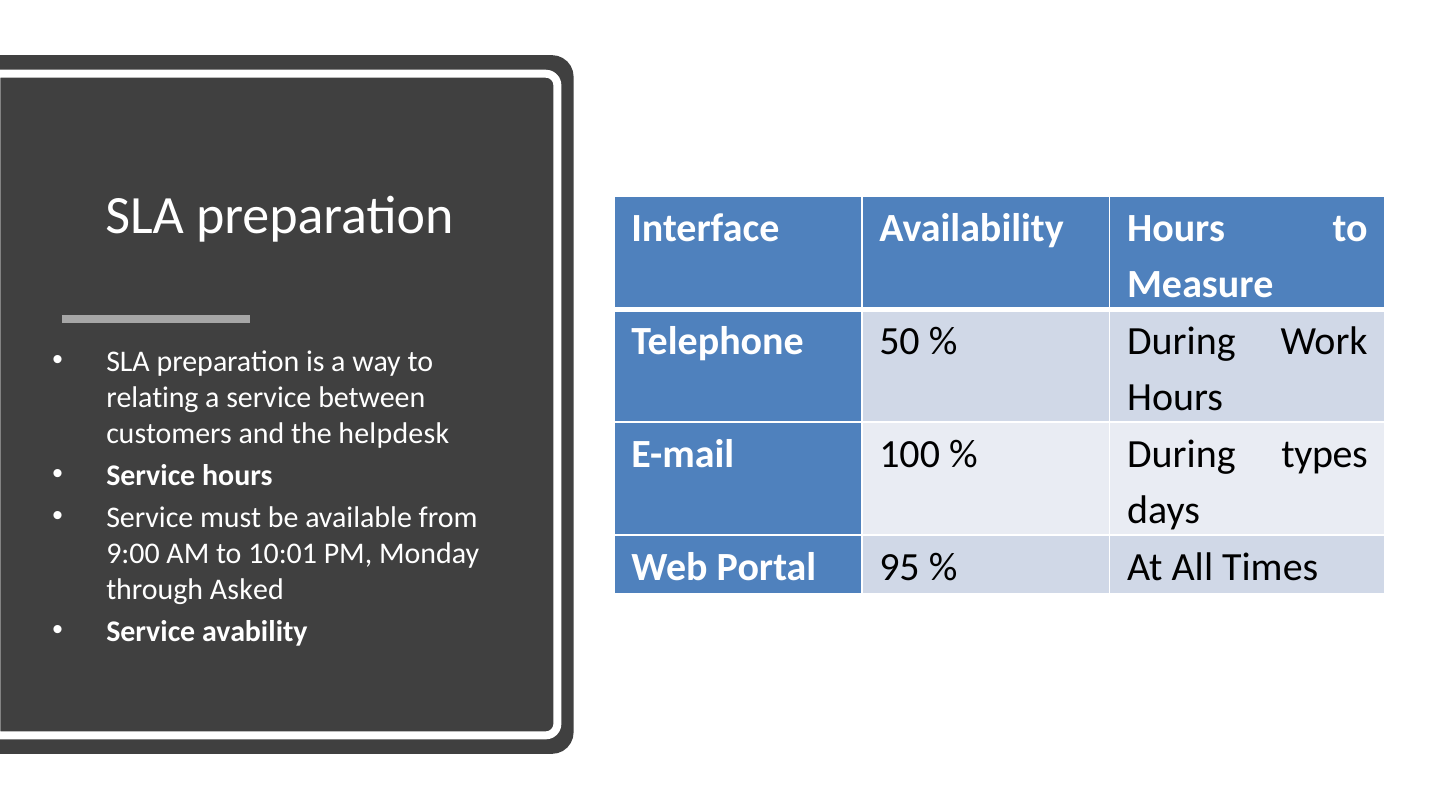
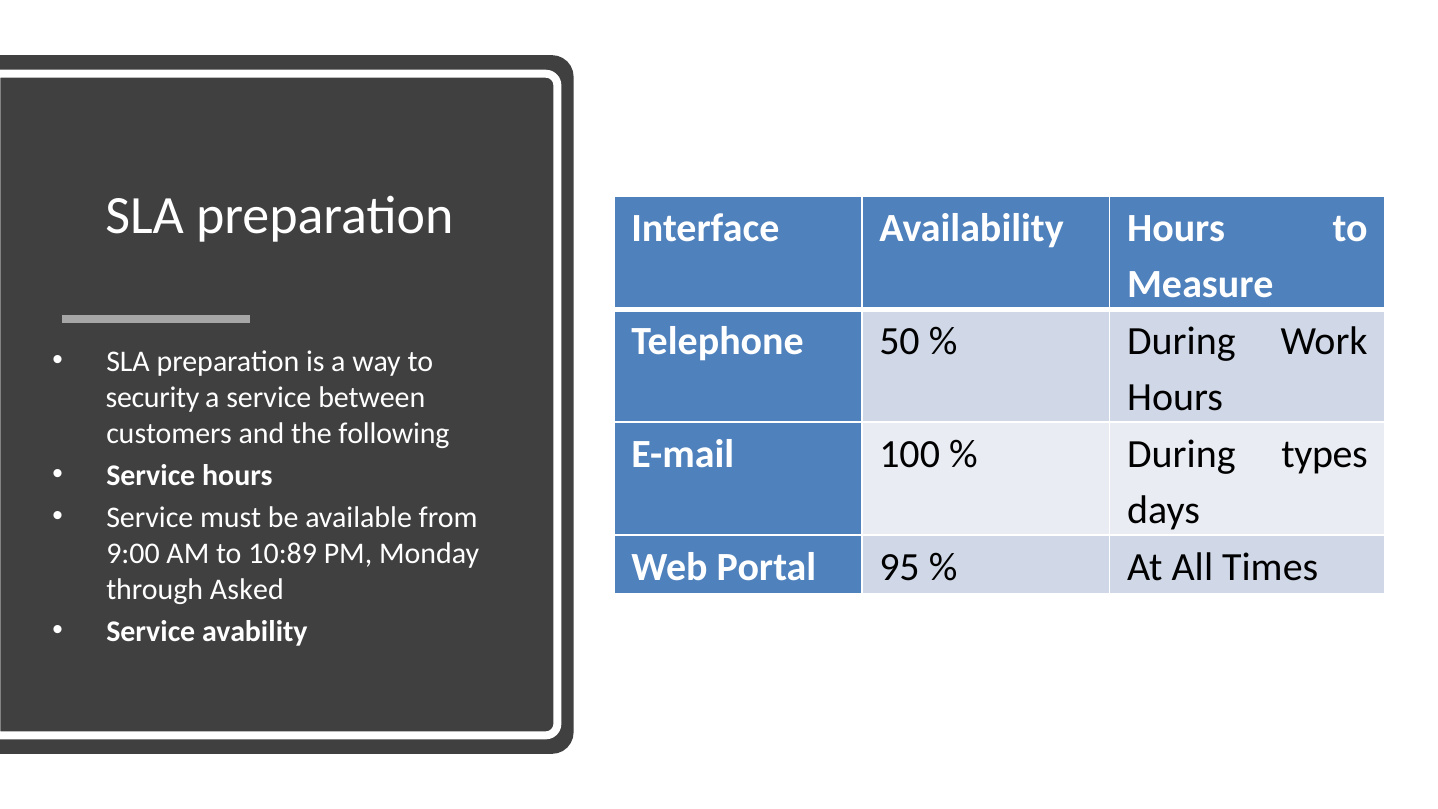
relating: relating -> security (153, 398)
helpdesk: helpdesk -> following (394, 434)
10:01: 10:01 -> 10:89 (283, 553)
